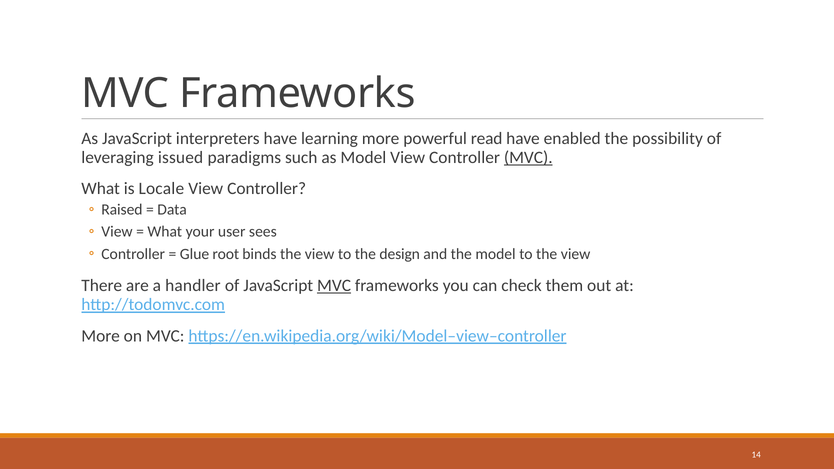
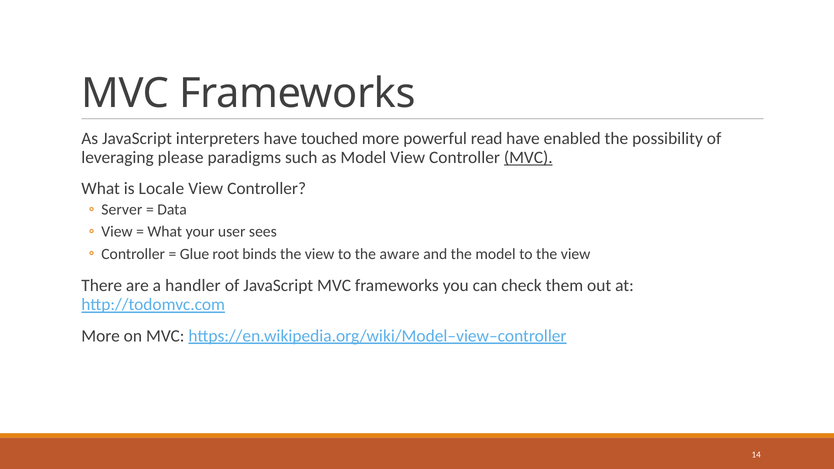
learning: learning -> touched (330, 139)
issued: issued -> please (181, 157)
Raised: Raised -> Server (122, 210)
design: design -> aware (400, 254)
MVC underline: present -> none (334, 286)
